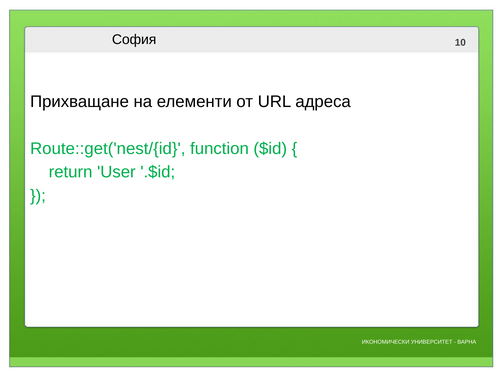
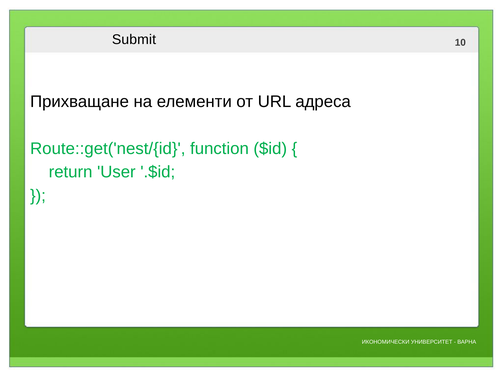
София: София -> Submit (134, 40)
